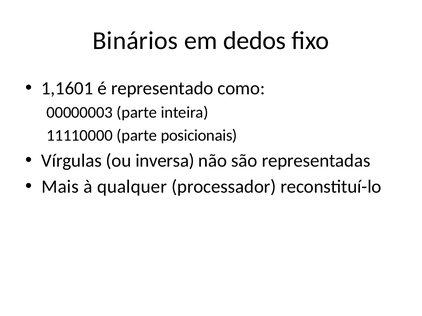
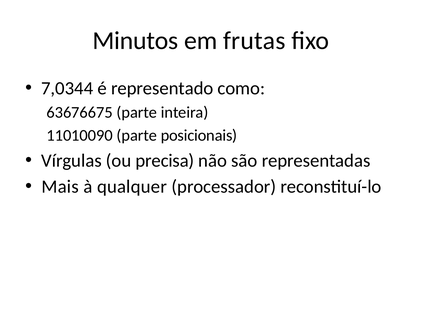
Binários: Binários -> Minutos (135, 41)
dedos: dedos -> frutas (254, 41)
1,1601: 1,1601 -> 7,0344 (67, 89)
00000003: 00000003 -> 63676675 (80, 113)
11110000: 11110000 -> 11010090 (80, 136)
inversa: inversa -> precisa (165, 161)
